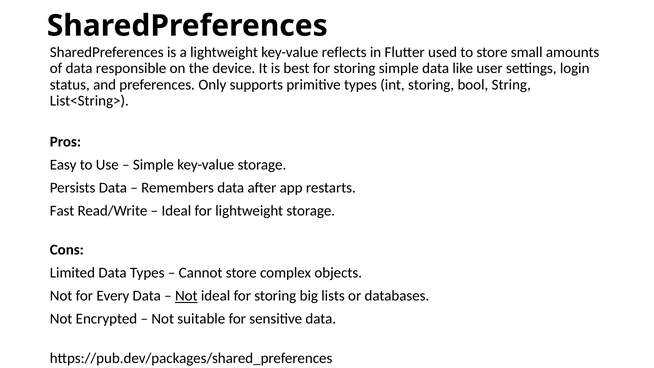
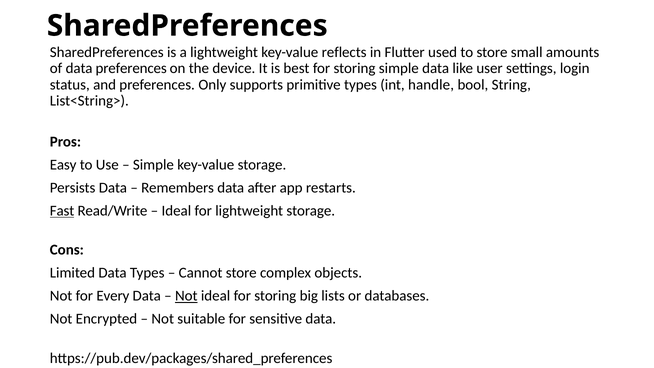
data responsible: responsible -> preferences (131, 68)
int storing: storing -> handle (431, 85)
Fast underline: none -> present (62, 211)
